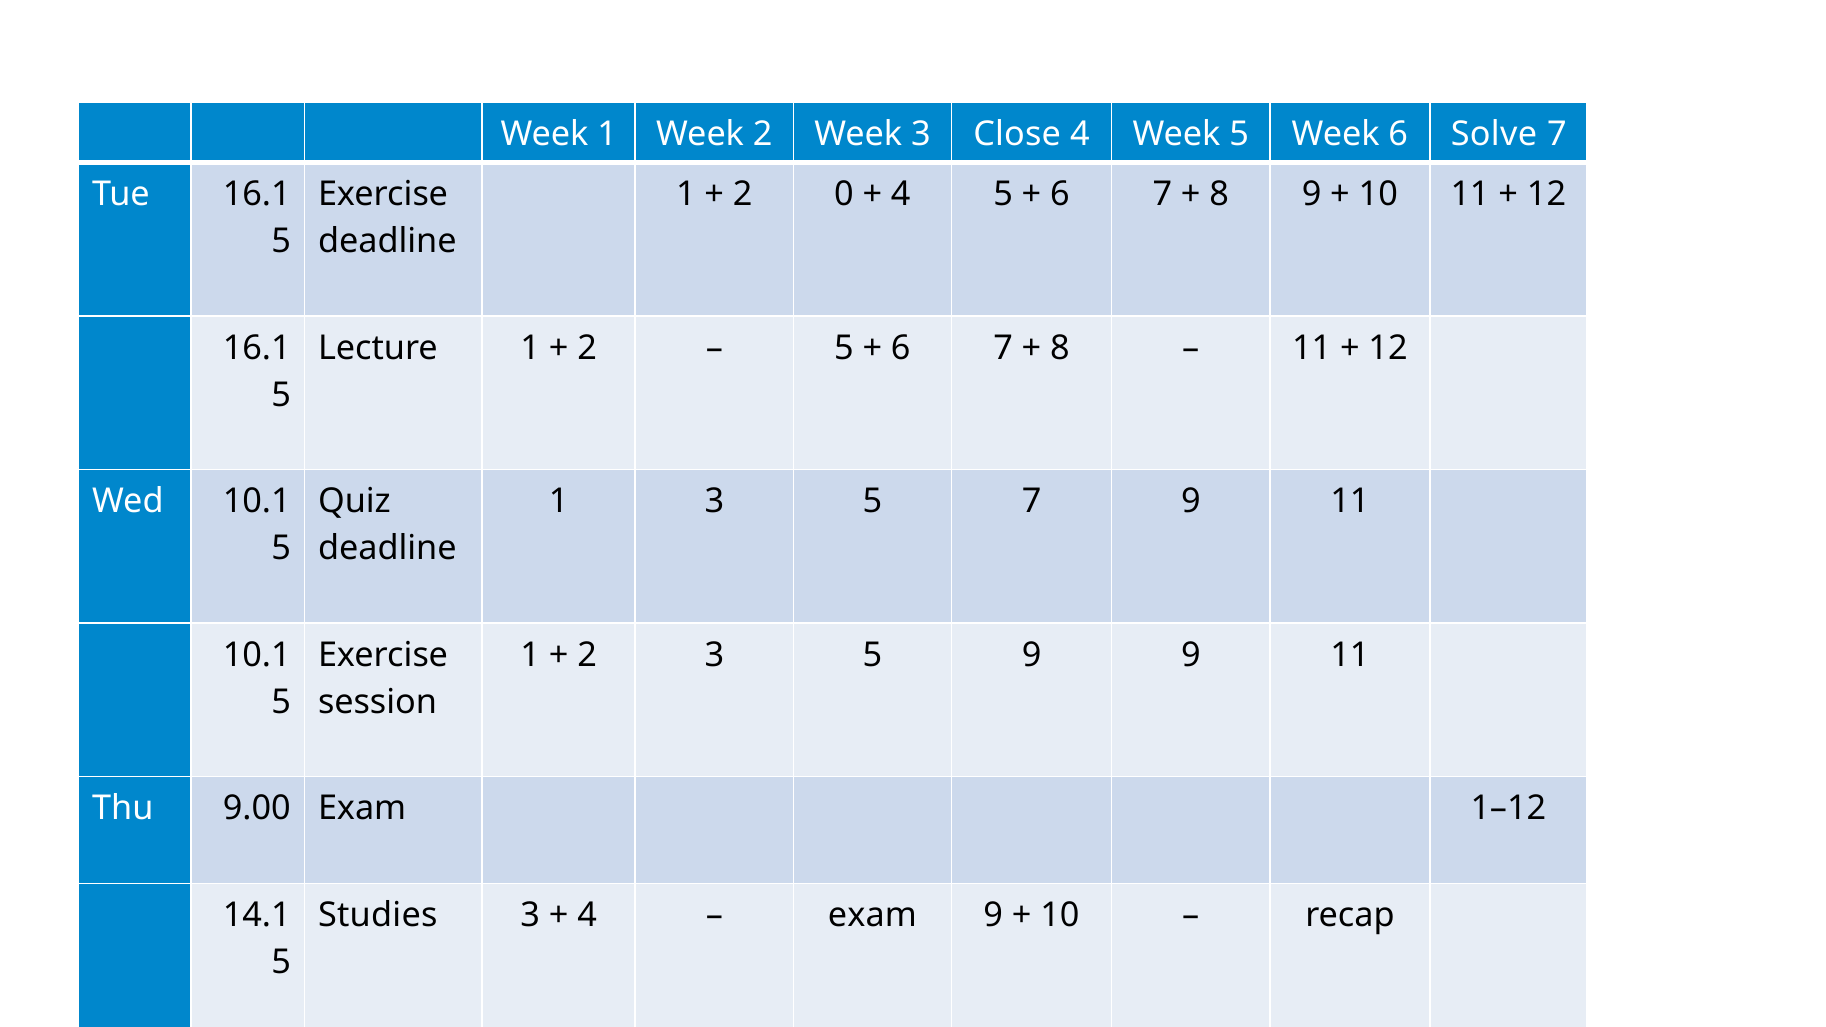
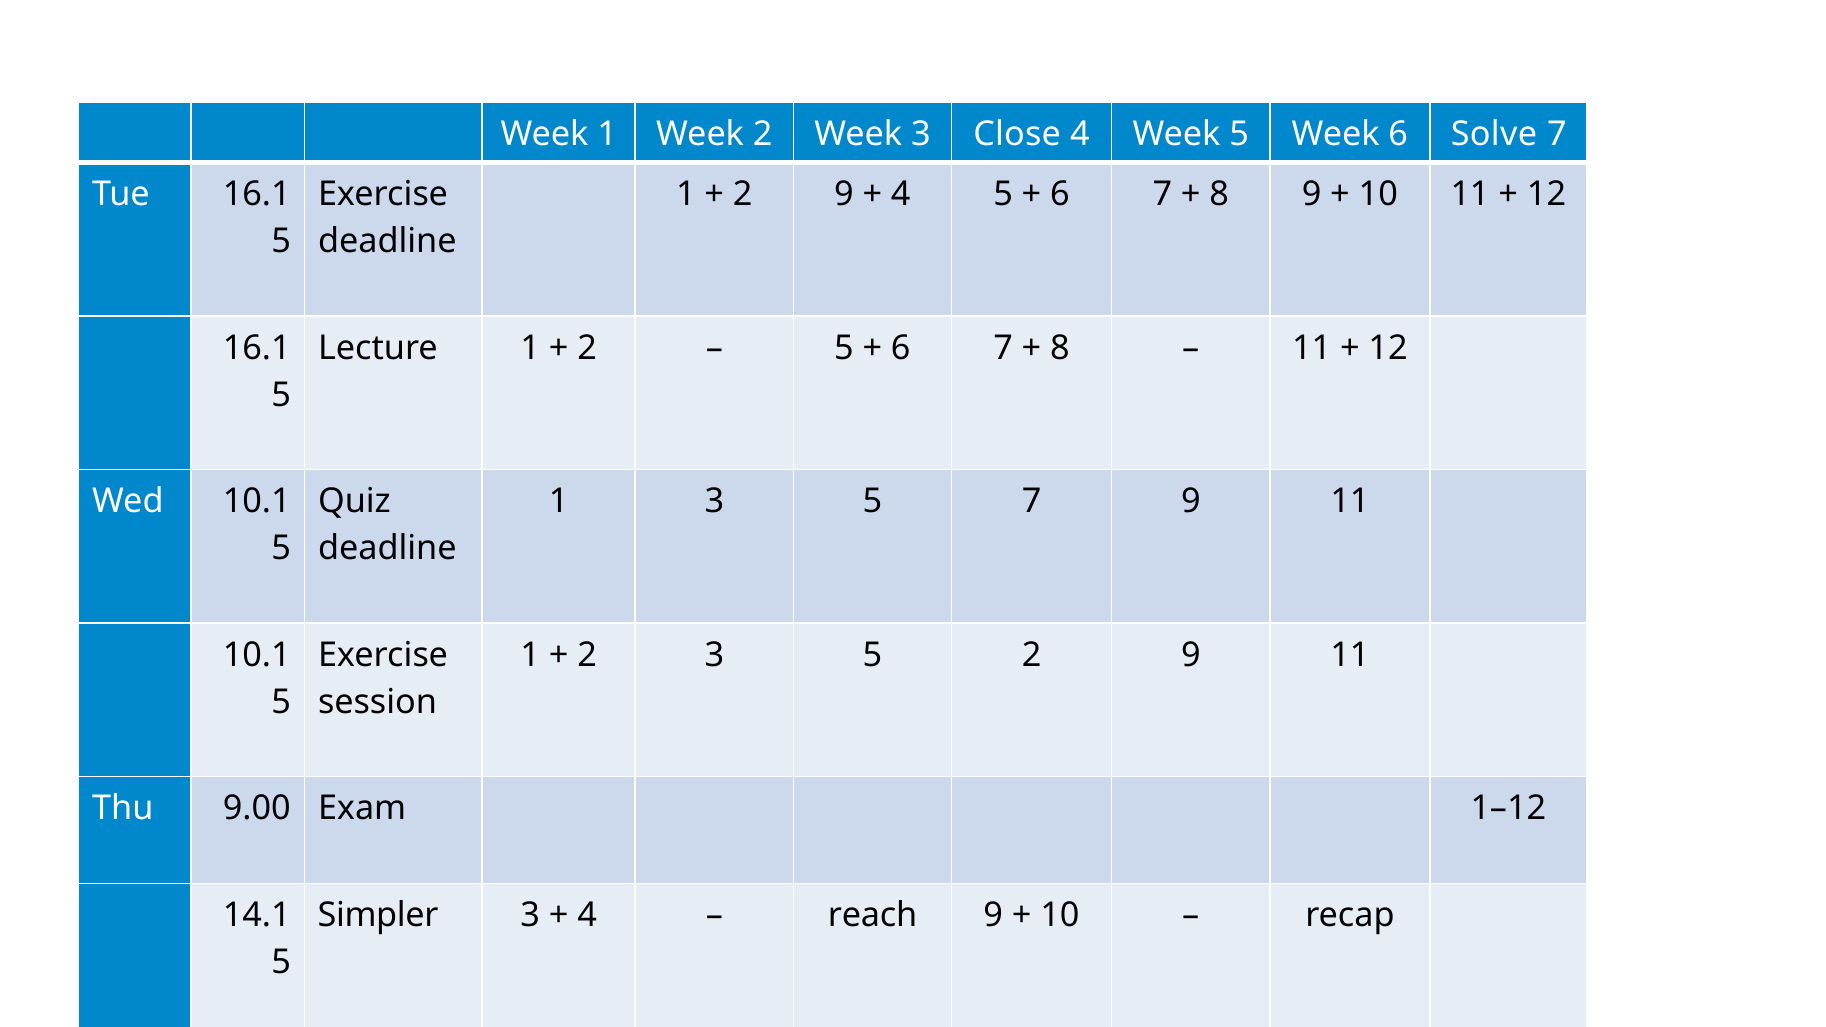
0: 0 -> 9 (844, 195)
5 9: 9 -> 2 (1032, 655)
Studies: Studies -> Simpler (378, 916)
exam: exam -> reach (873, 916)
